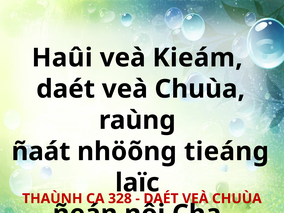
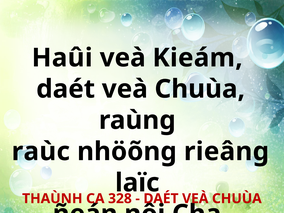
ñaát: ñaát -> raùc (41, 152)
tieáng: tieáng -> rieâng (226, 152)
